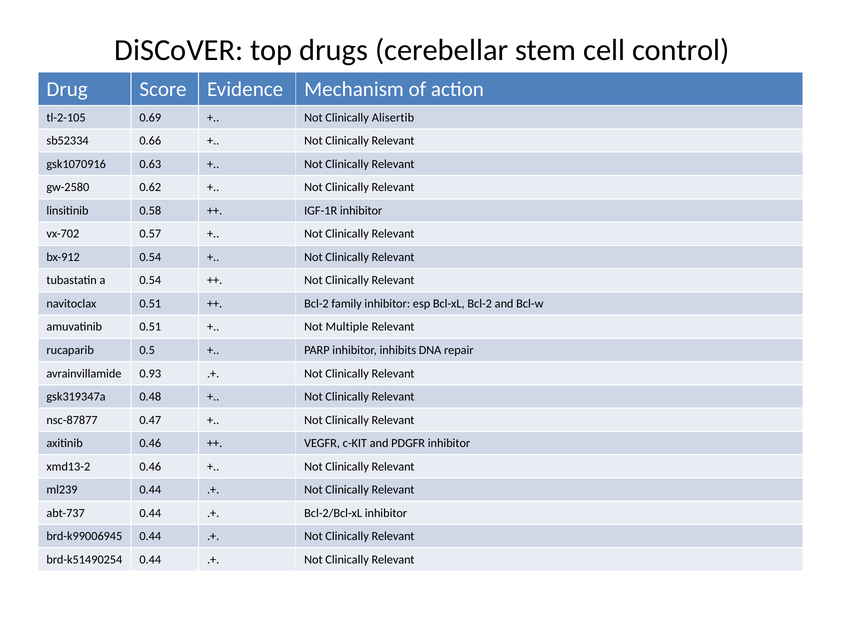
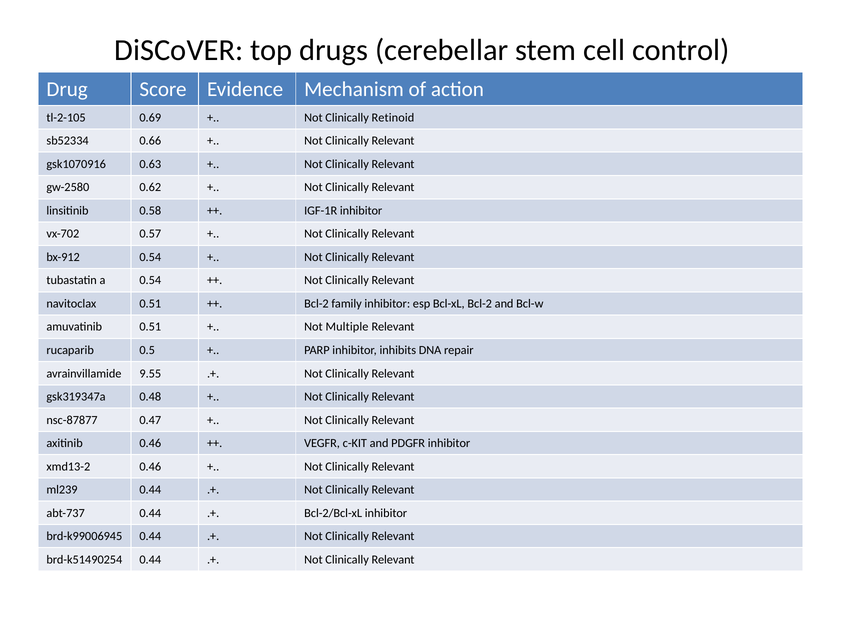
Alisertib: Alisertib -> Retinoid (393, 117)
0.93: 0.93 -> 9.55 (150, 373)
